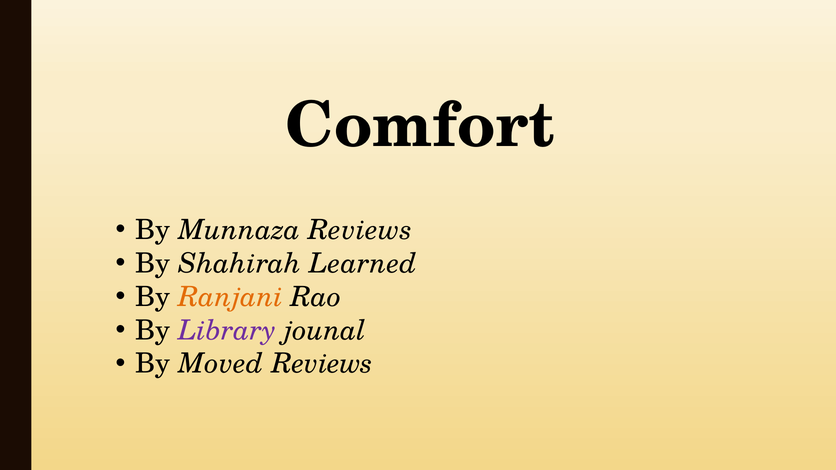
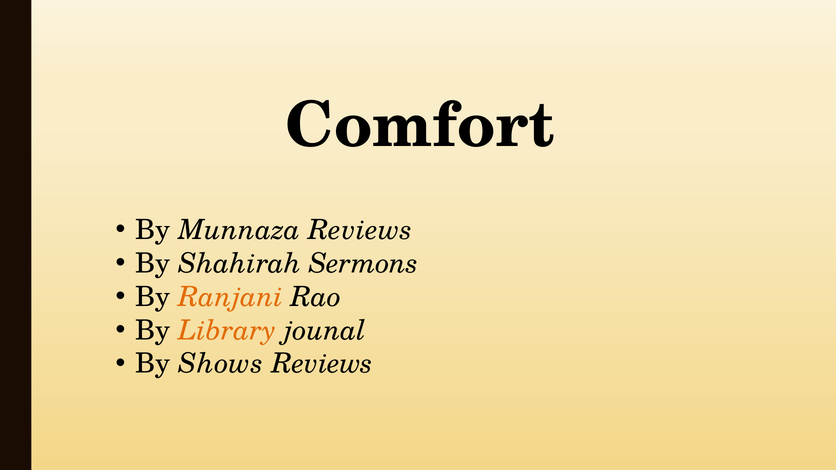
Learned: Learned -> Sermons (363, 264)
Library colour: purple -> orange (227, 331)
Moved: Moved -> Shows (221, 364)
